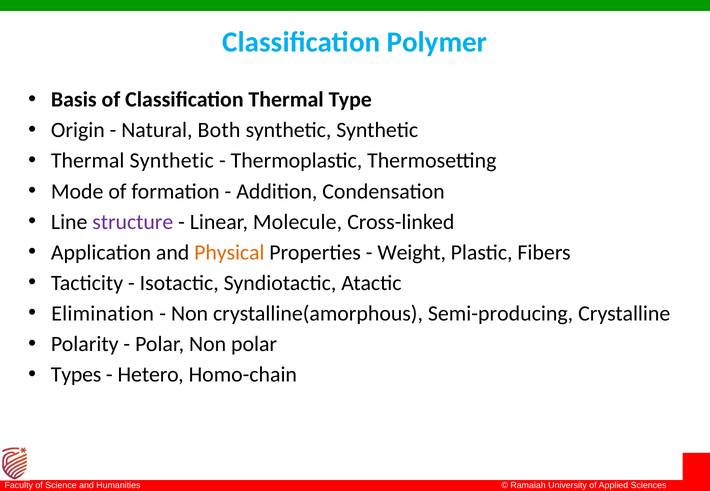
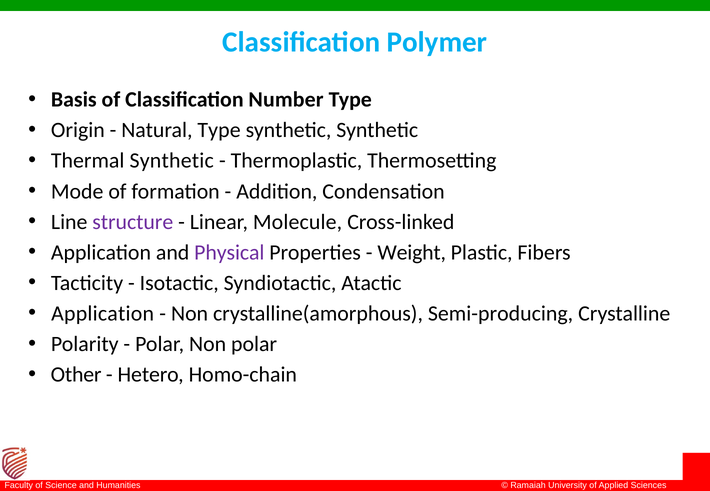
Classification Thermal: Thermal -> Number (286, 100)
Natural Both: Both -> Type (219, 130)
Physical colour: orange -> purple (229, 253)
Elimination: Elimination -> Application (103, 314)
Types: Types -> Other (76, 375)
